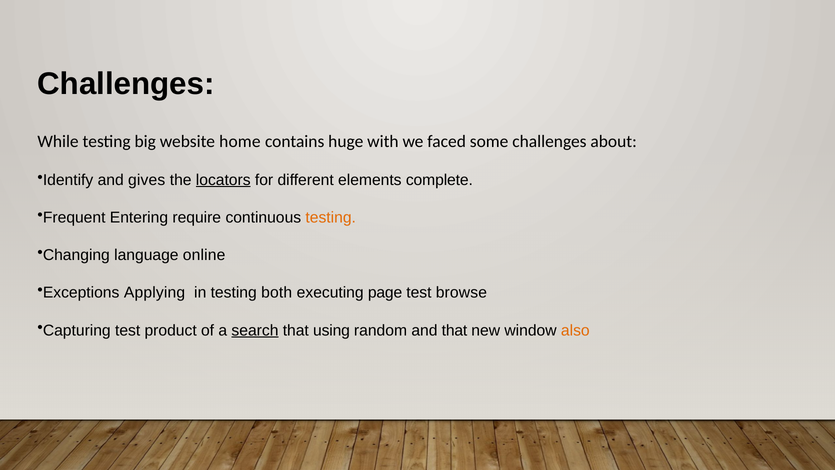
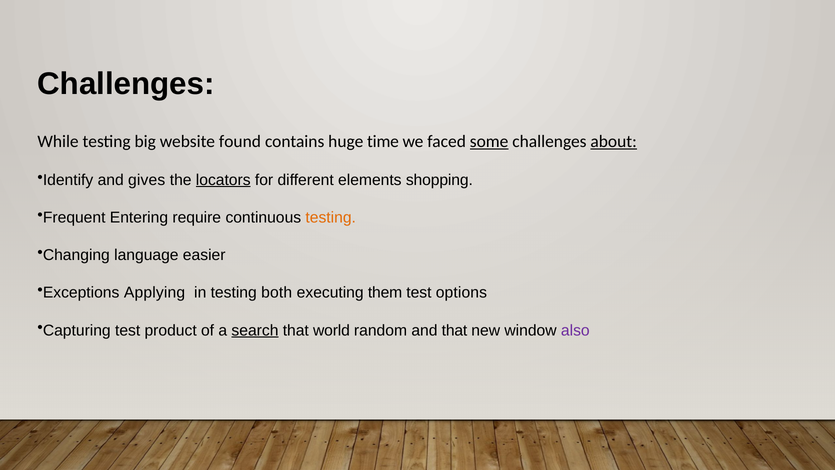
home: home -> found (240, 141)
with: with -> time (383, 141)
some underline: none -> present (489, 141)
about underline: none -> present (614, 141)
complete: complete -> shopping (439, 180)
online: online -> easier (204, 255)
page: page -> them (385, 293)
browse: browse -> options (461, 293)
using: using -> world (331, 330)
also colour: orange -> purple (575, 330)
